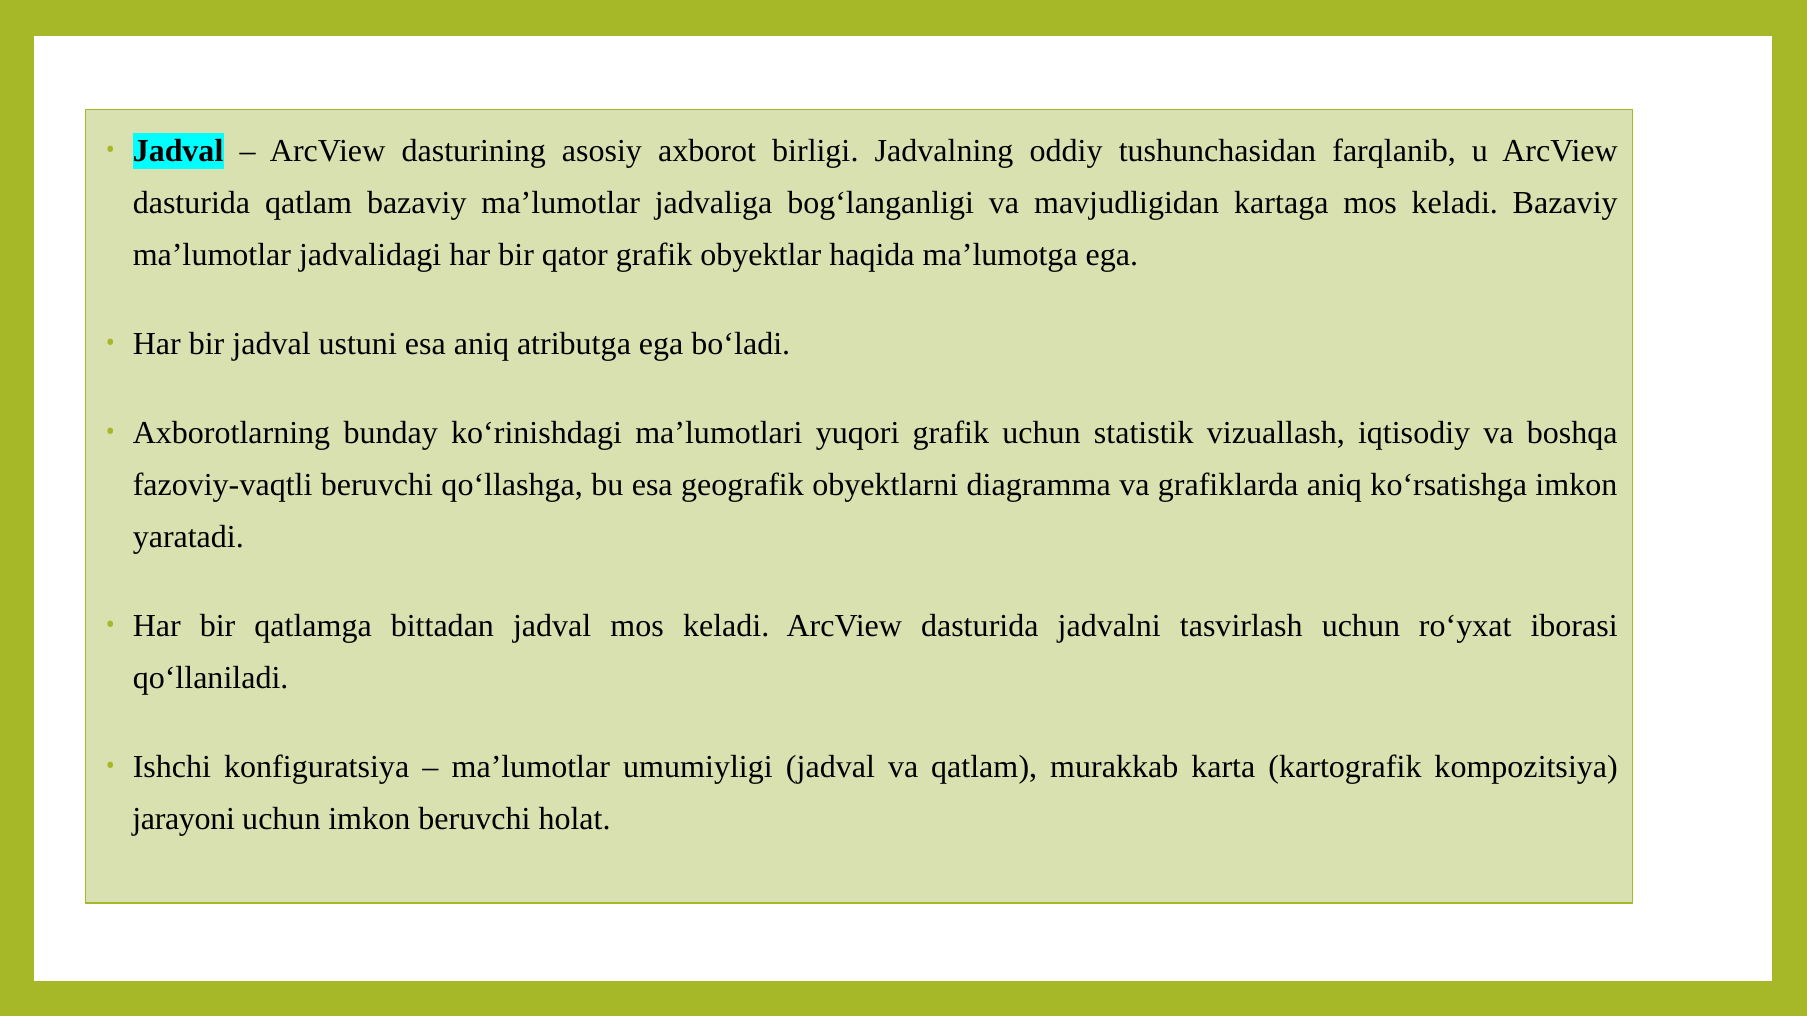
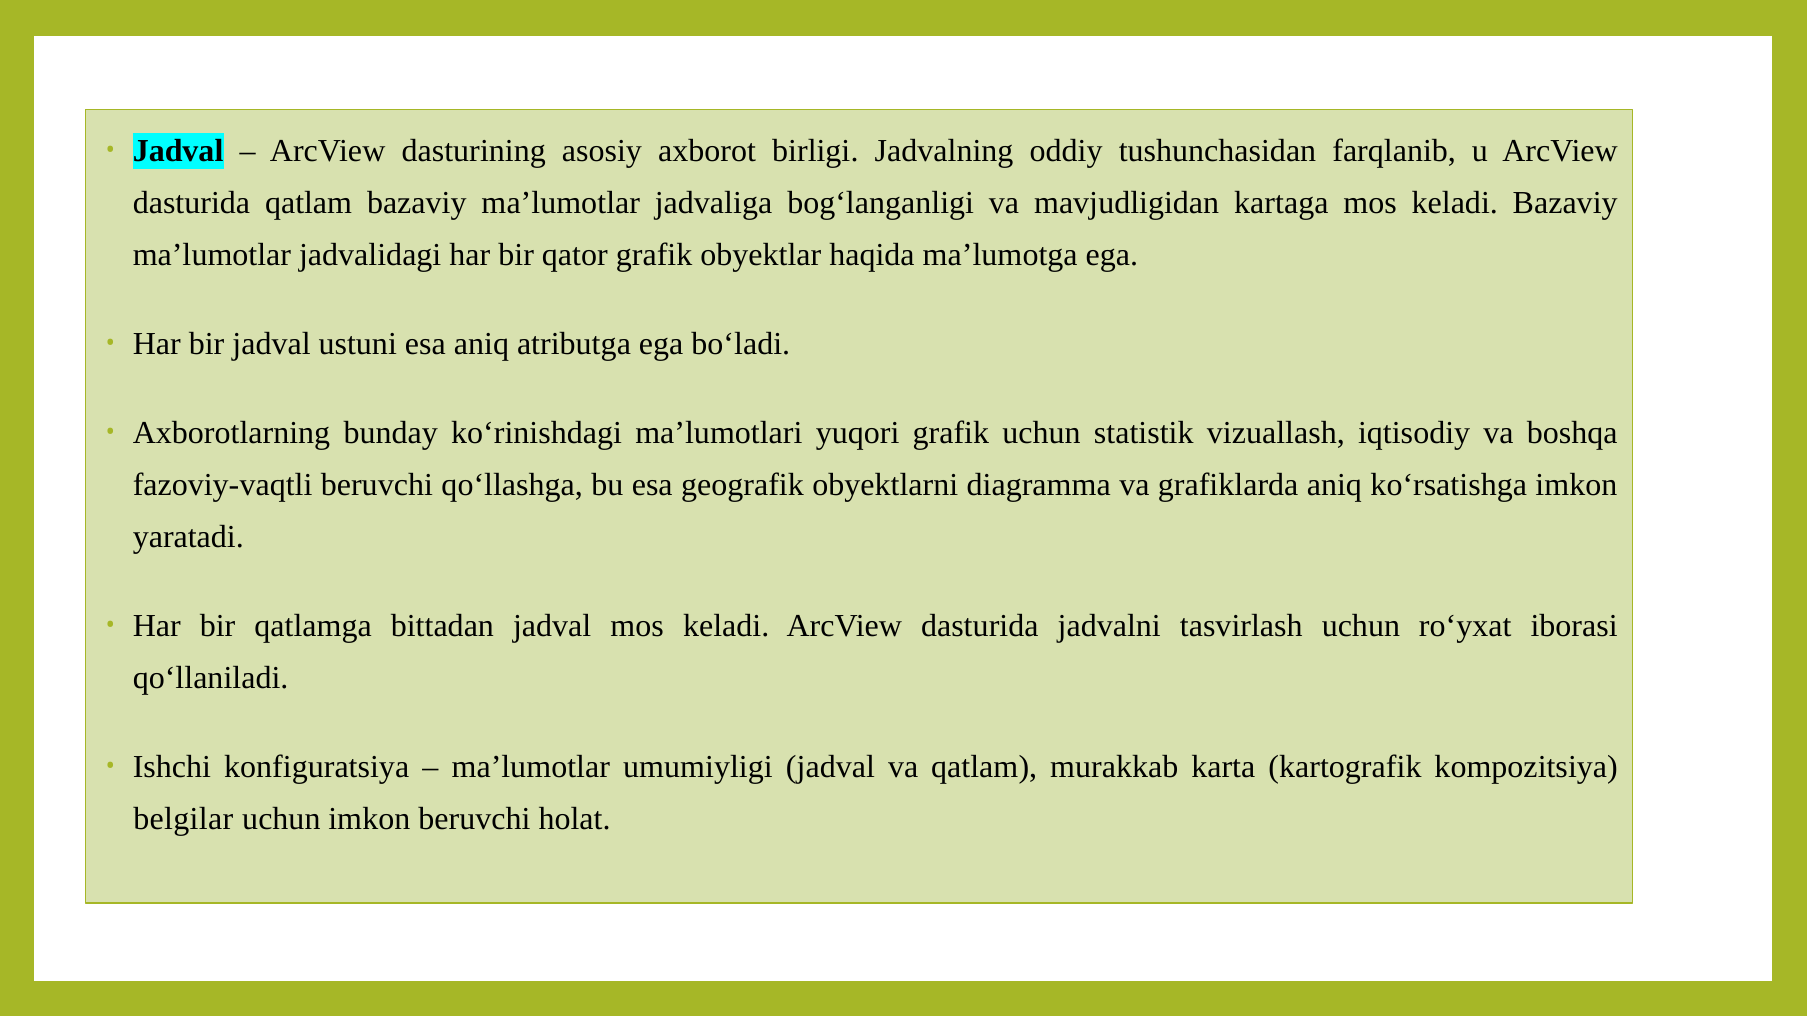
jarayoni: jarayoni -> belgilar (183, 819)
